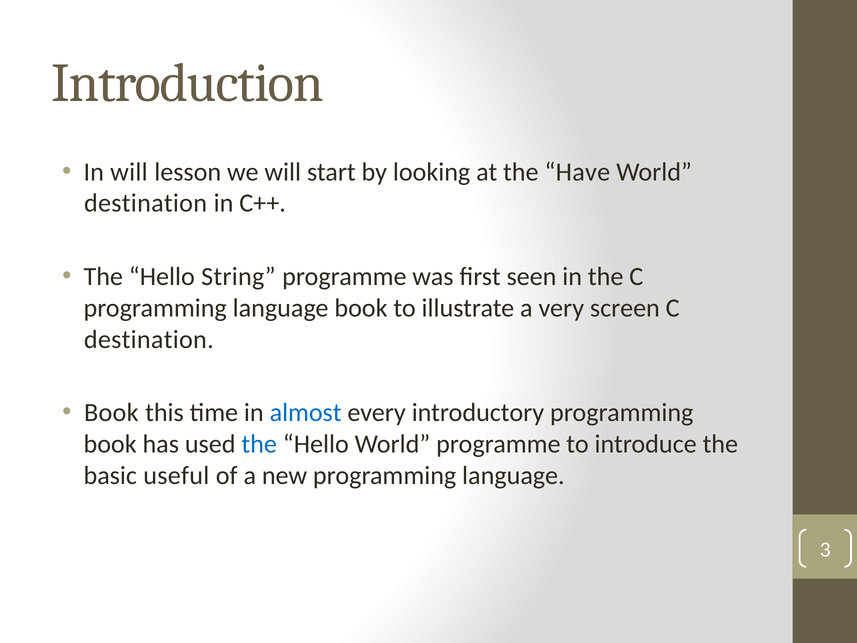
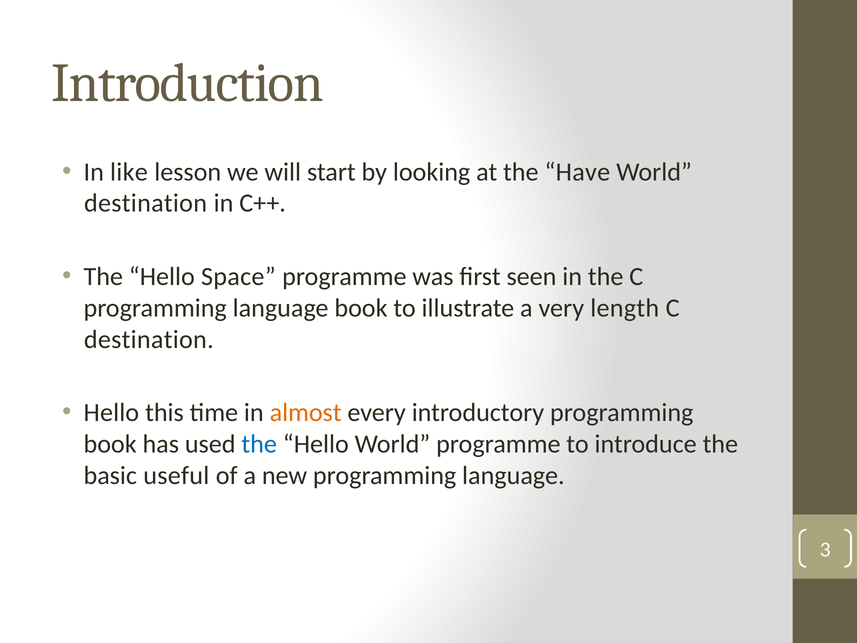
In will: will -> like (129, 172)
String: String -> Space (238, 276)
screen: screen -> length (625, 308)
Book: Book -> Hello (111, 413)
almost colour: blue -> orange (306, 413)
